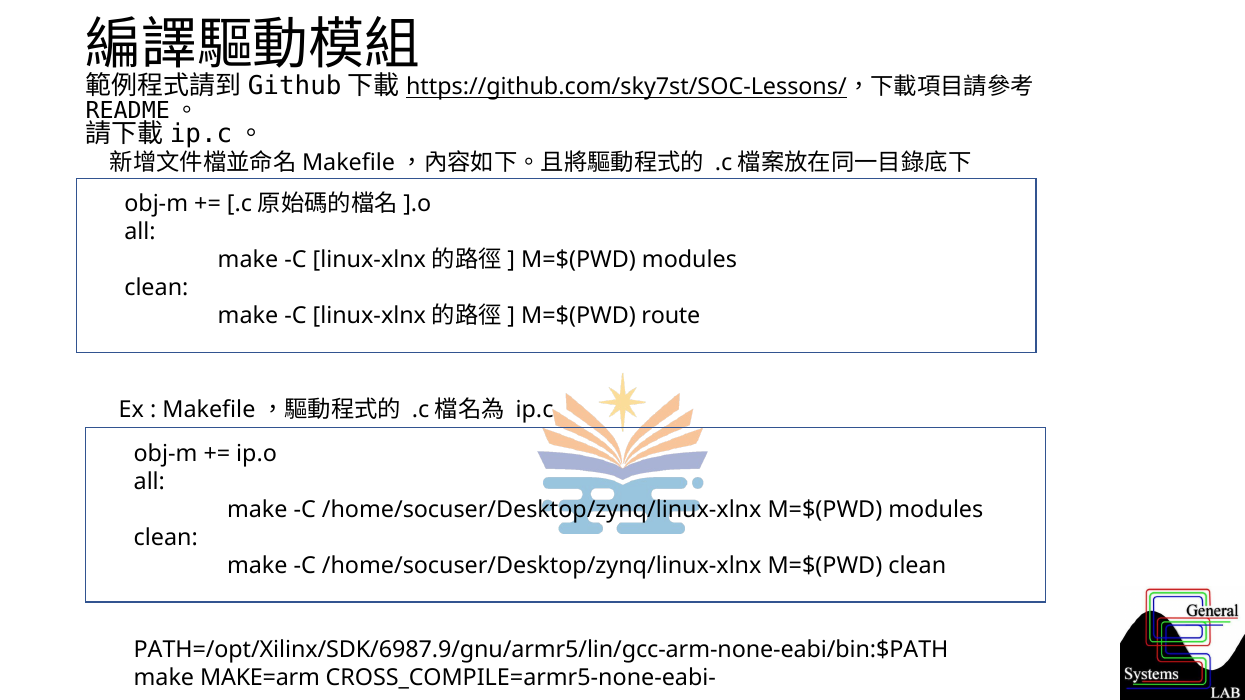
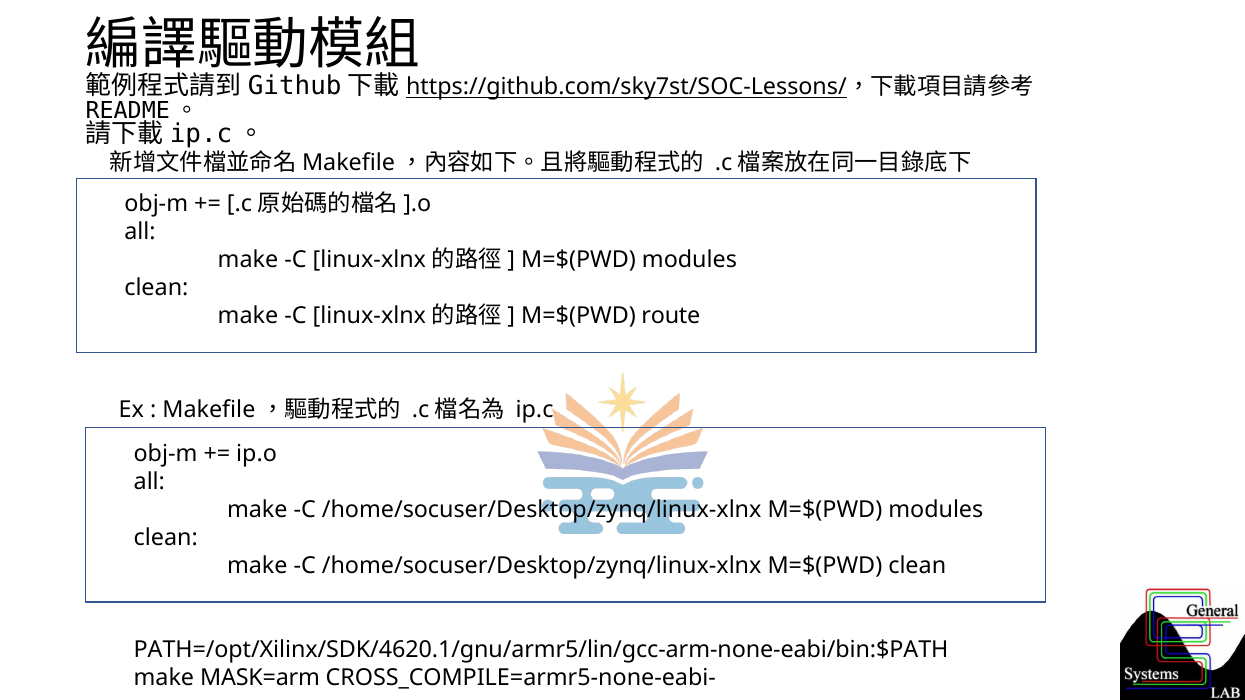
PATH=/opt/Xilinx/SDK/6987.9/gnu/armr5/lin/gcc-arm-none-eabi/bin:$PATH: PATH=/opt/Xilinx/SDK/6987.9/gnu/armr5/lin/gcc-arm-none-eabi/bin:$PATH -> PATH=/opt/Xilinx/SDK/4620.1/gnu/armr5/lin/gcc-arm-none-eabi/bin:$PATH (541, 650)
MAKE=arm: MAKE=arm -> MASK=arm (260, 678)
